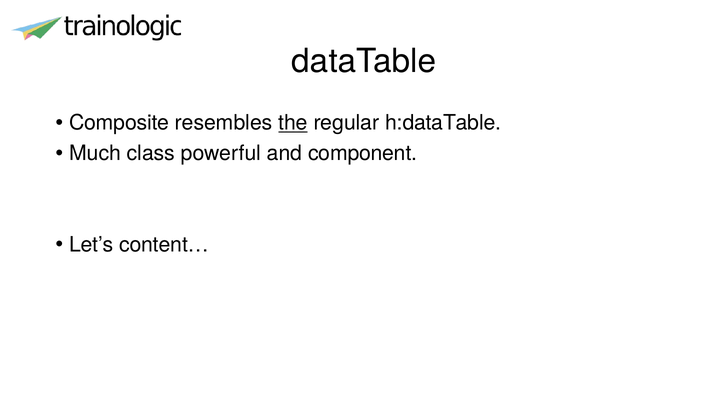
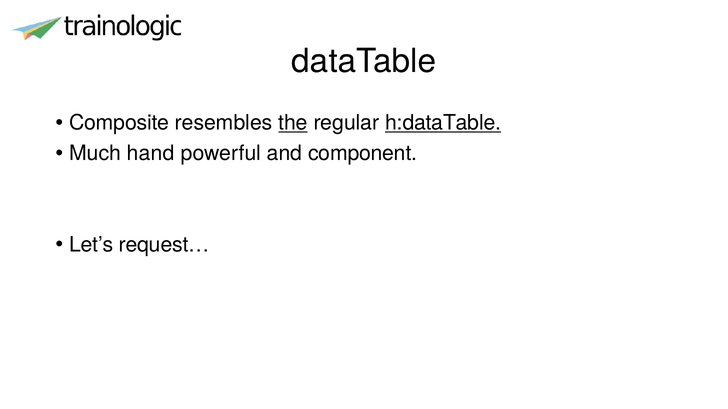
h:dataTable underline: none -> present (443, 123)
class: class -> hand (151, 154)
content…: content… -> request… (164, 245)
